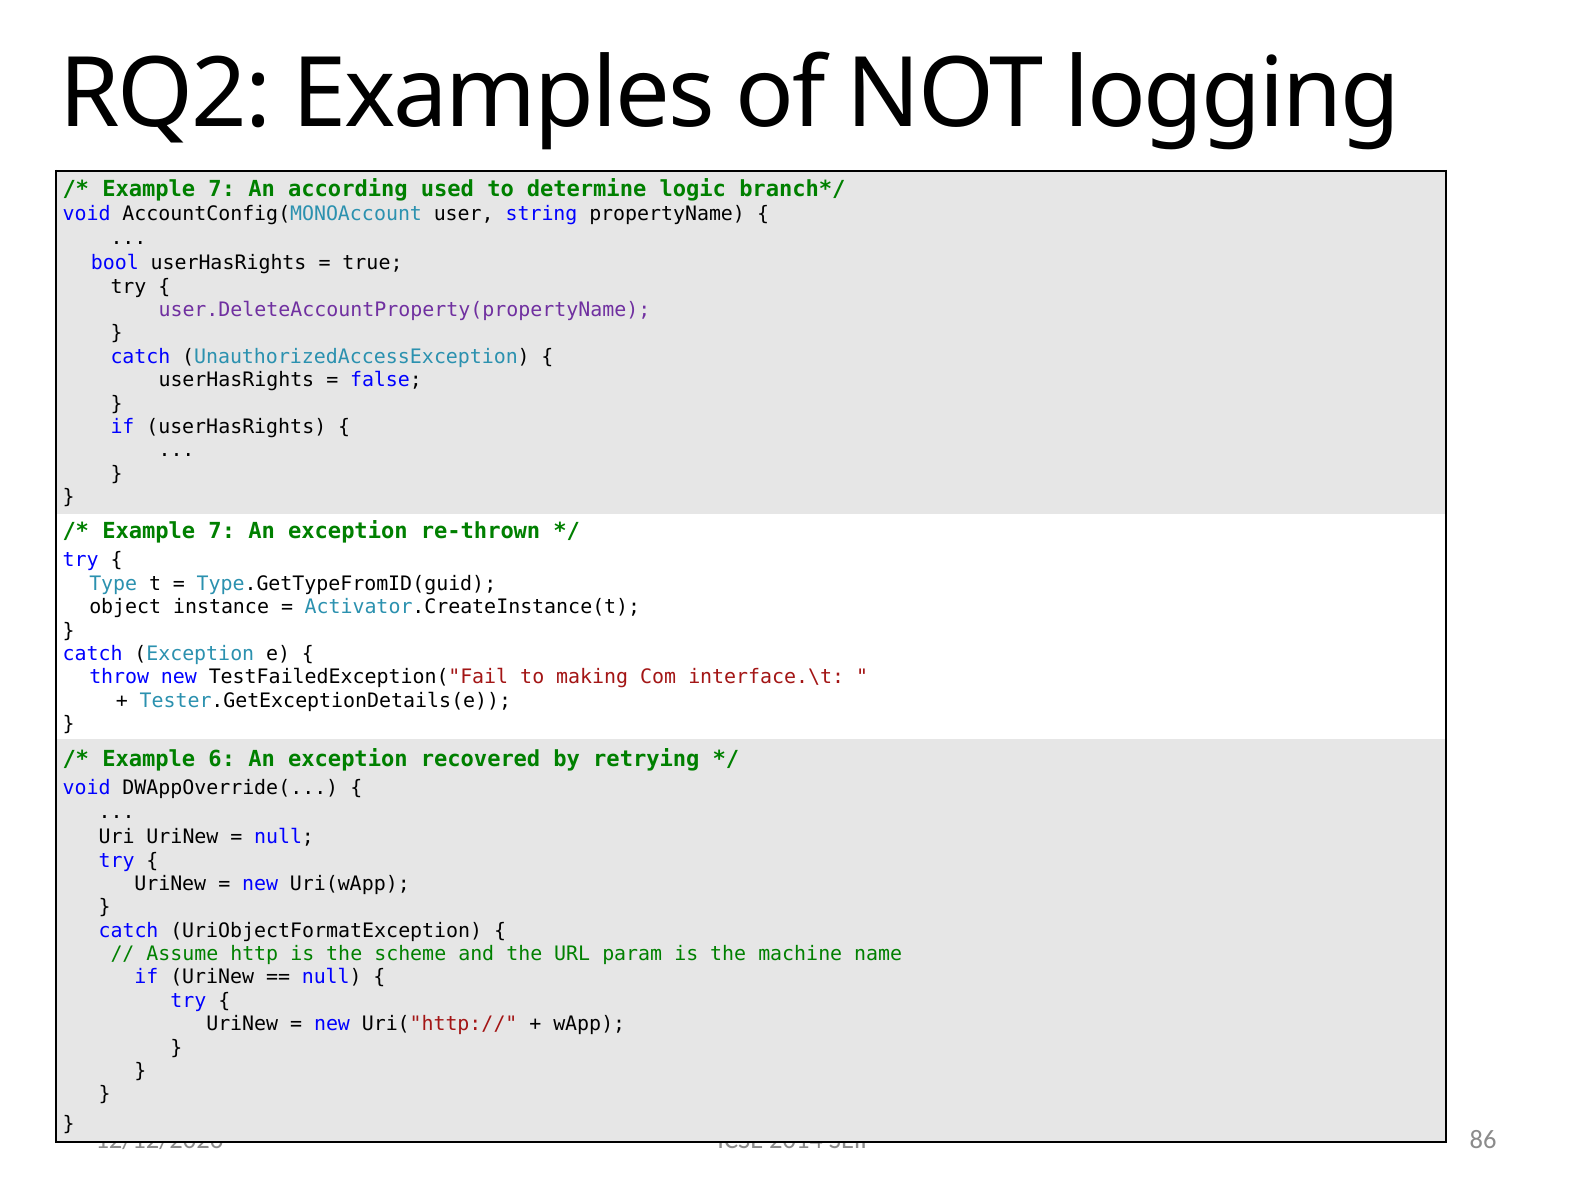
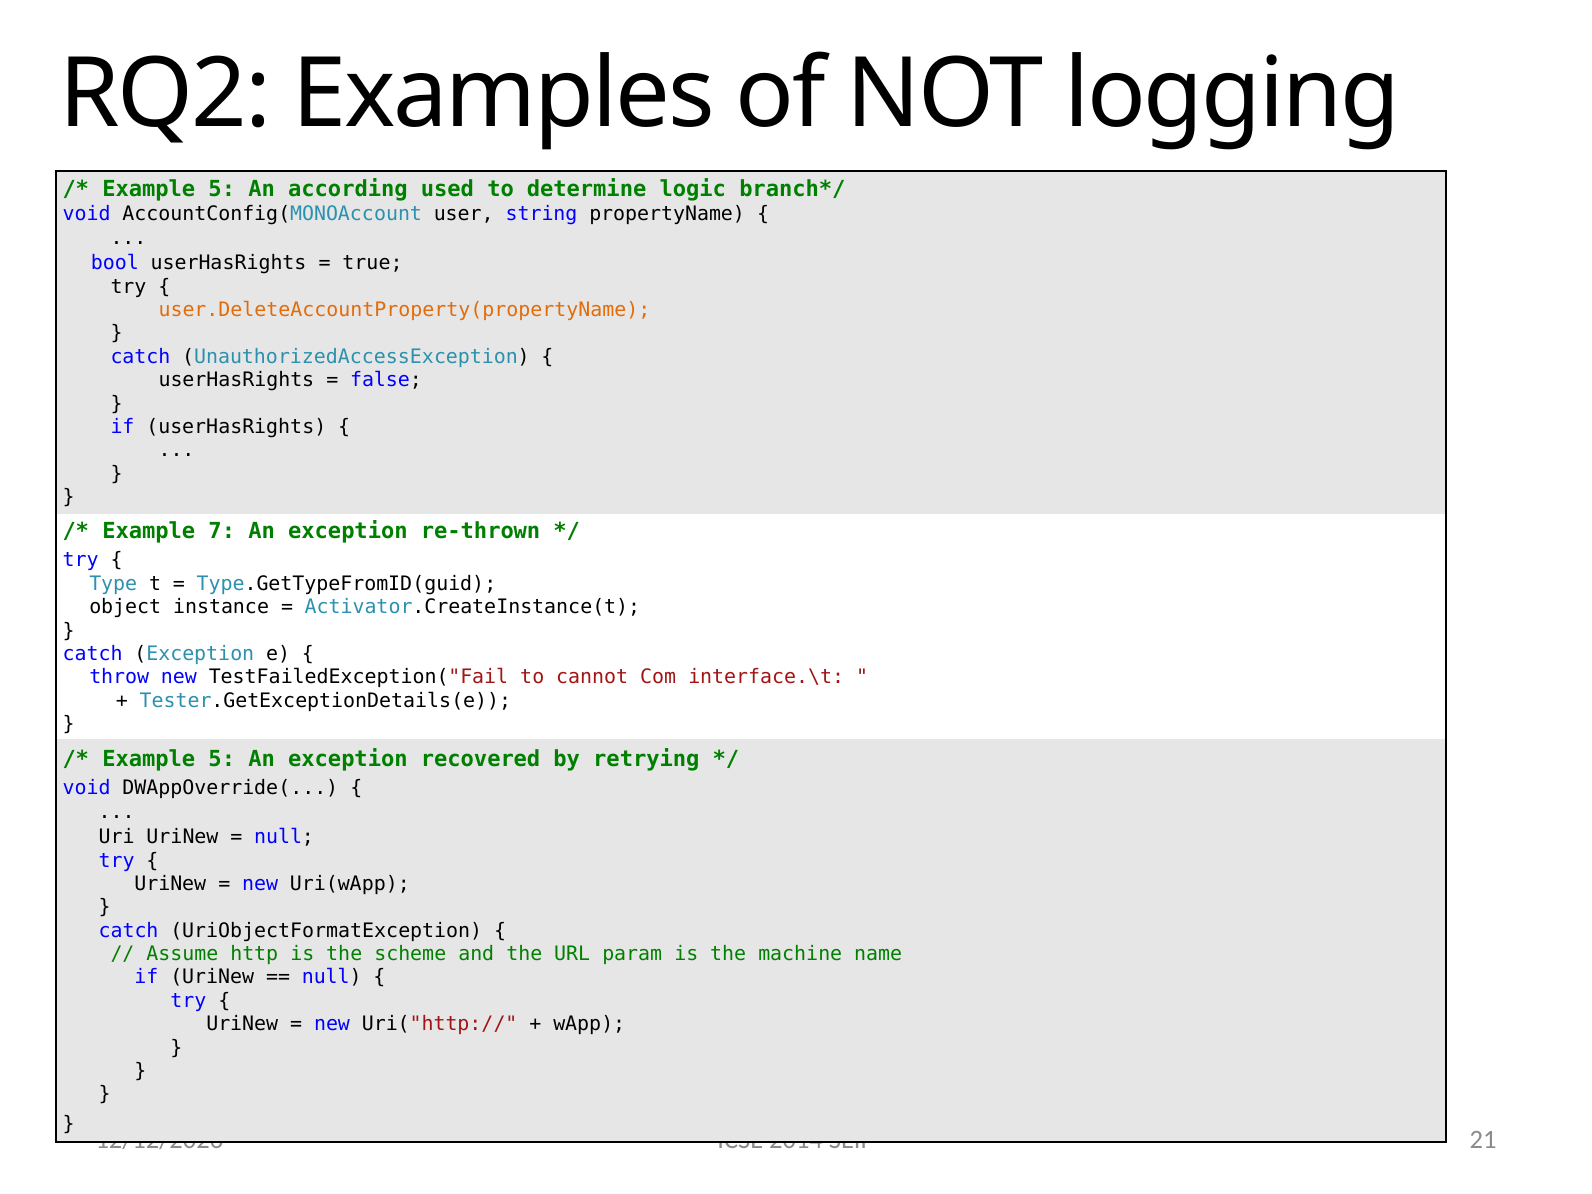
7: 7 -> 5 (222, 190)
user.DeleteAccountProperty(propertyName colour: purple -> orange (404, 310)
making: making -> cannot (592, 677)
6: 6 -> 5 (222, 759)
86: 86 -> 21 (1483, 1140)
